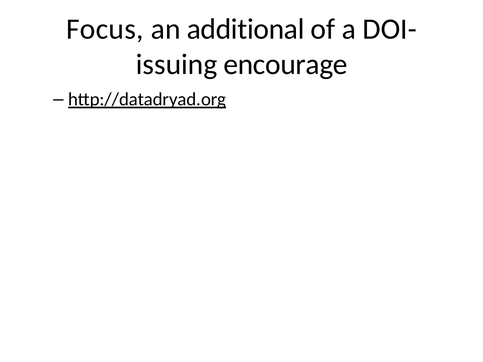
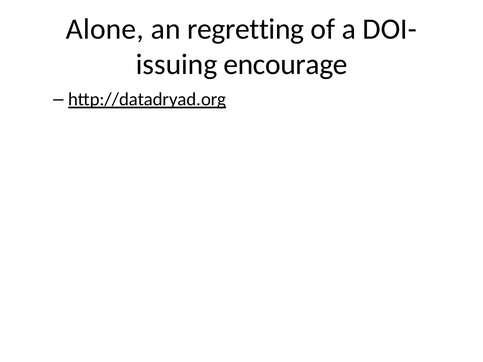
Focus: Focus -> Alone (105, 29)
additional: additional -> regretting (246, 29)
